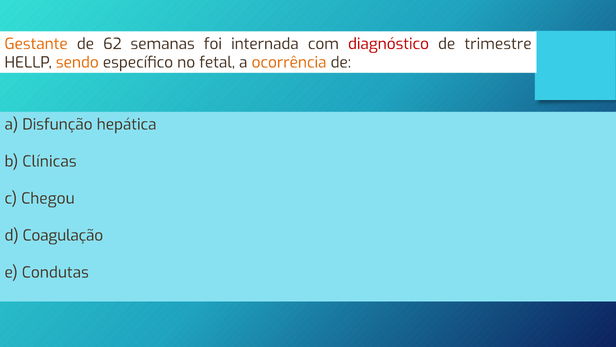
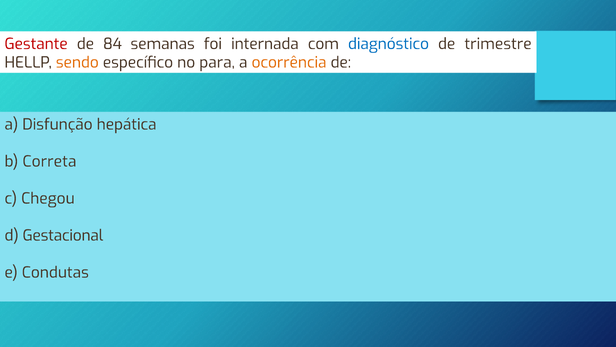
Gestante colour: orange -> red (36, 44)
62: 62 -> 84 (112, 44)
diagnóstico colour: red -> blue (389, 44)
fetal: fetal -> para (217, 62)
Clínicas: Clínicas -> Correta (49, 161)
Coagulação: Coagulação -> Gestacional (63, 235)
